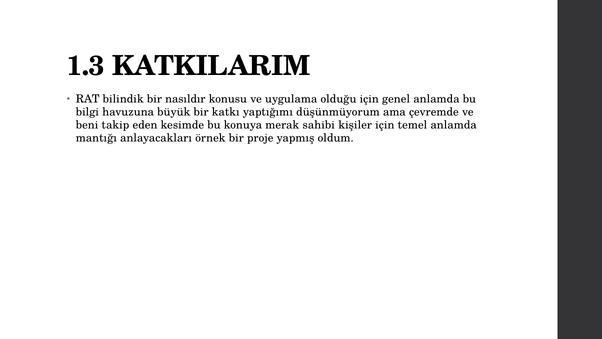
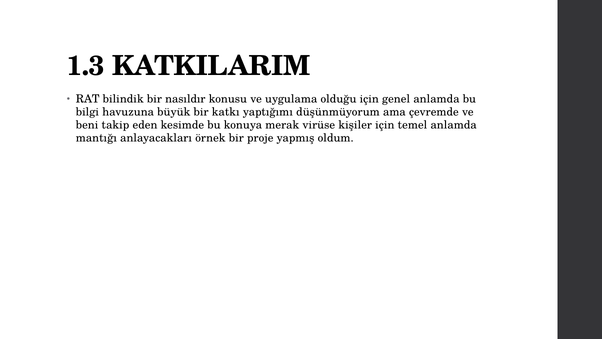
sahibi: sahibi -> virüse (319, 125)
